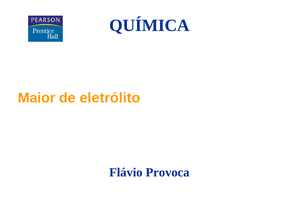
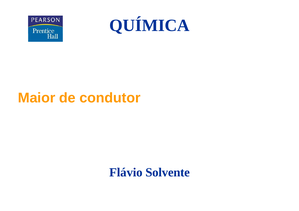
eletrólito: eletrólito -> condutor (110, 98)
Provoca: Provoca -> Solvente (168, 173)
